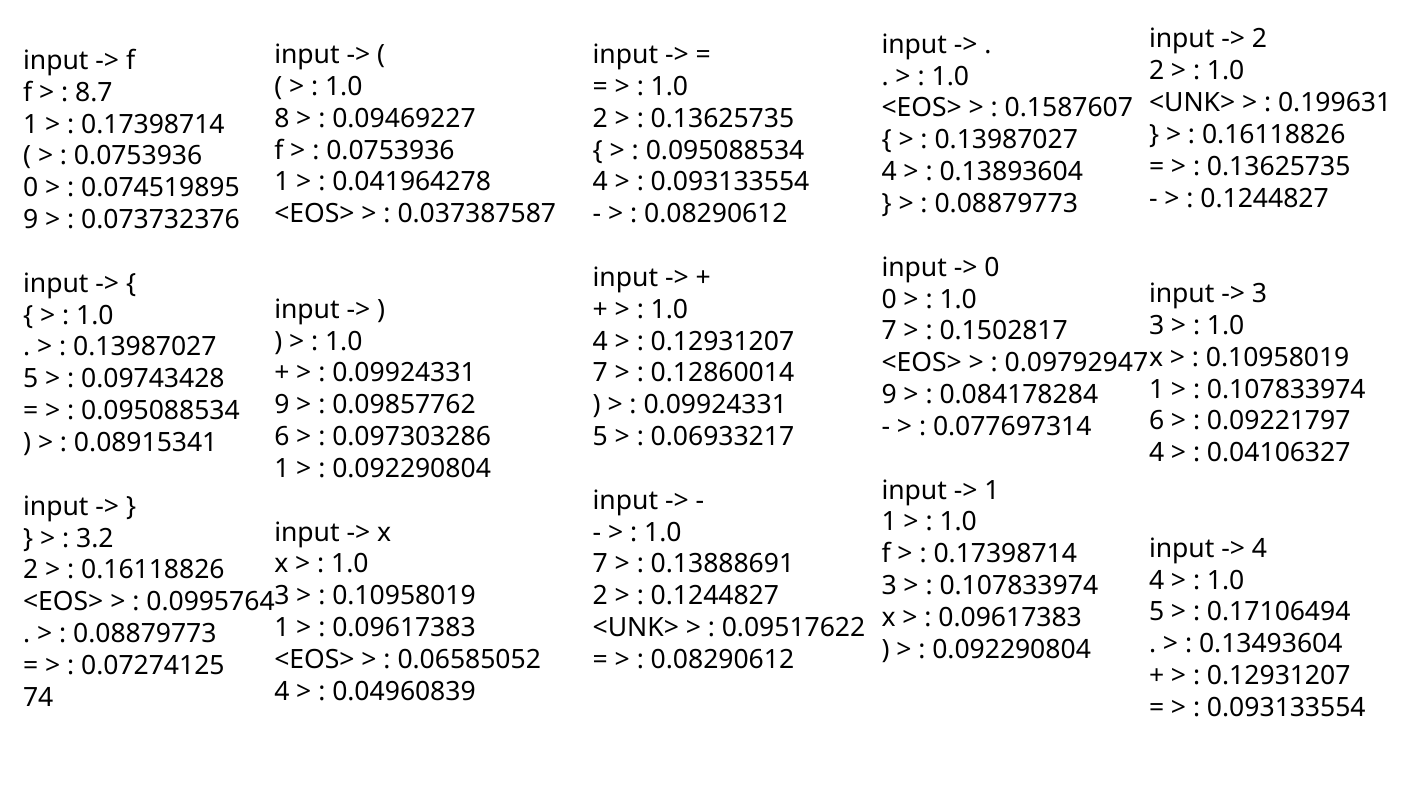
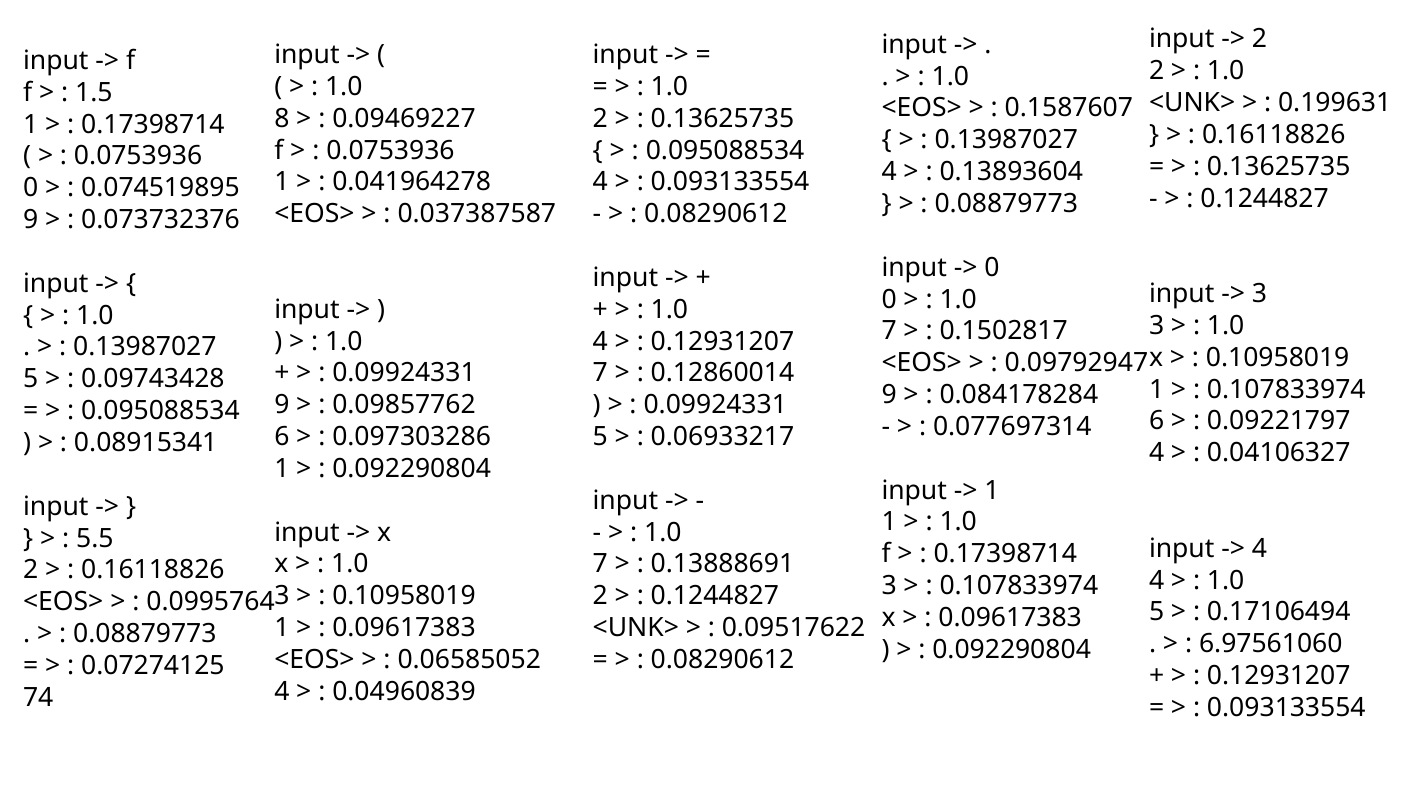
8.7: 8.7 -> 1.5 (94, 92)
3.2: 3.2 -> 5.5 (95, 538)
0.13493604: 0.13493604 -> 6.97561060 (1271, 644)
